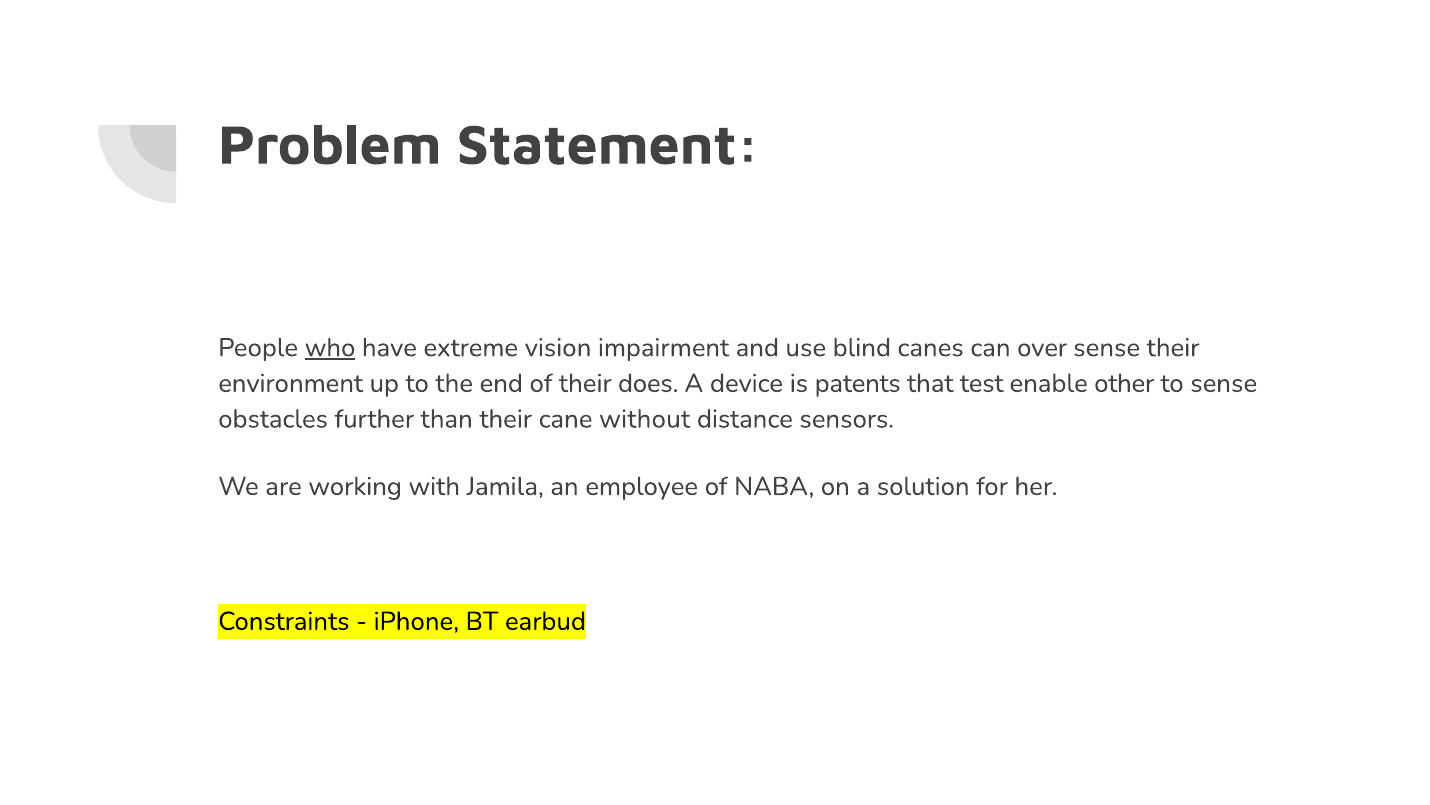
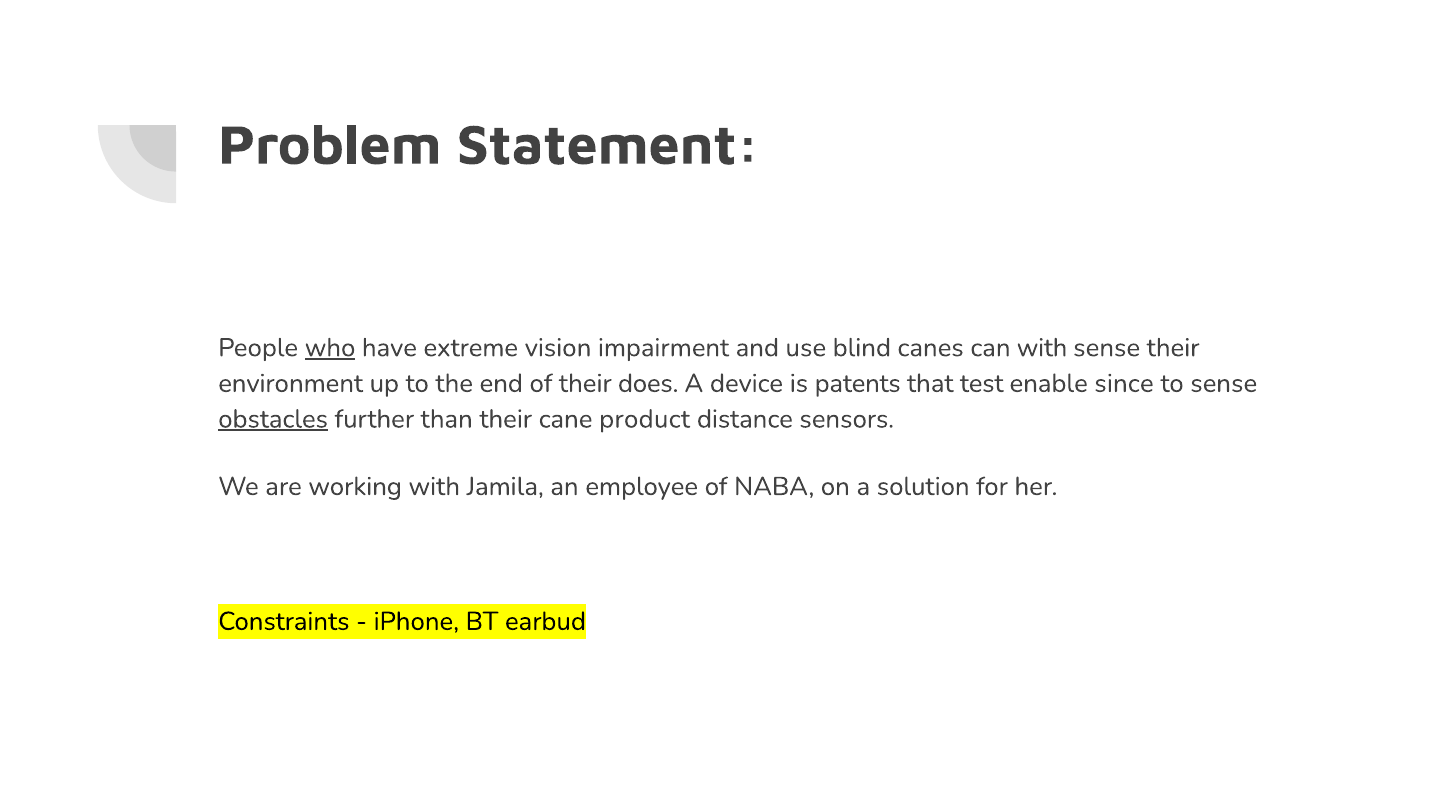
can over: over -> with (1042, 347)
other: other -> since (1124, 383)
obstacles underline: none -> present (273, 419)
without: without -> product (645, 419)
